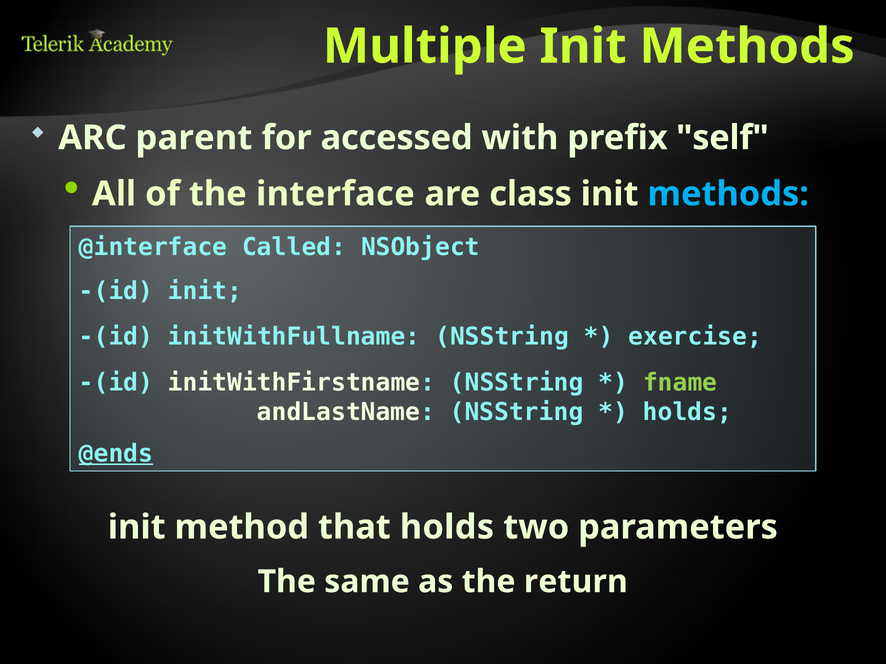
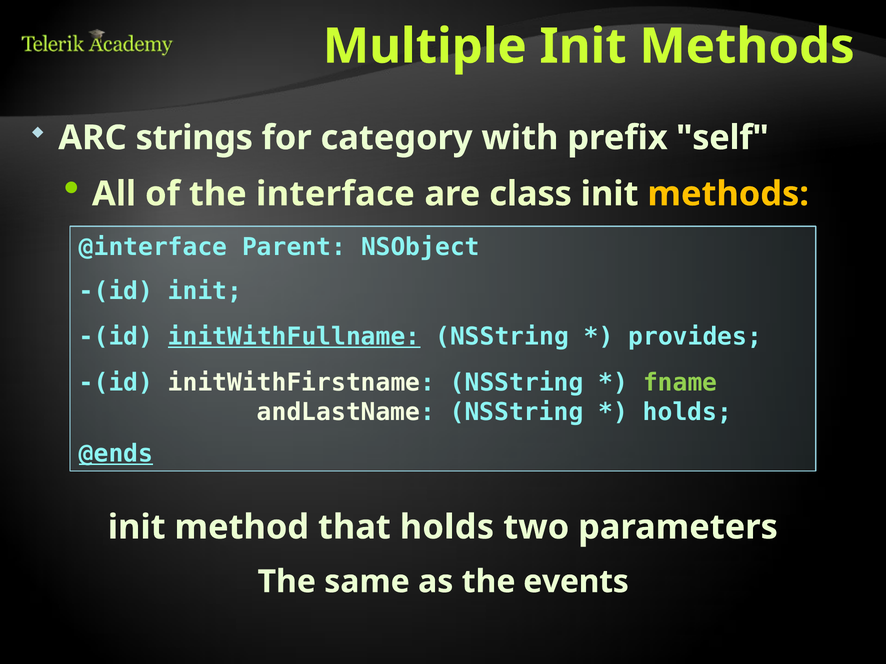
parent: parent -> strings (194, 138)
accessed: accessed -> category (397, 138)
methods colour: light blue -> yellow (728, 194)
Called: Called -> Parent (294, 247)
initWithFullname underline: none -> present (294, 337)
exercise: exercise -> provides (695, 337)
return: return -> events (576, 582)
